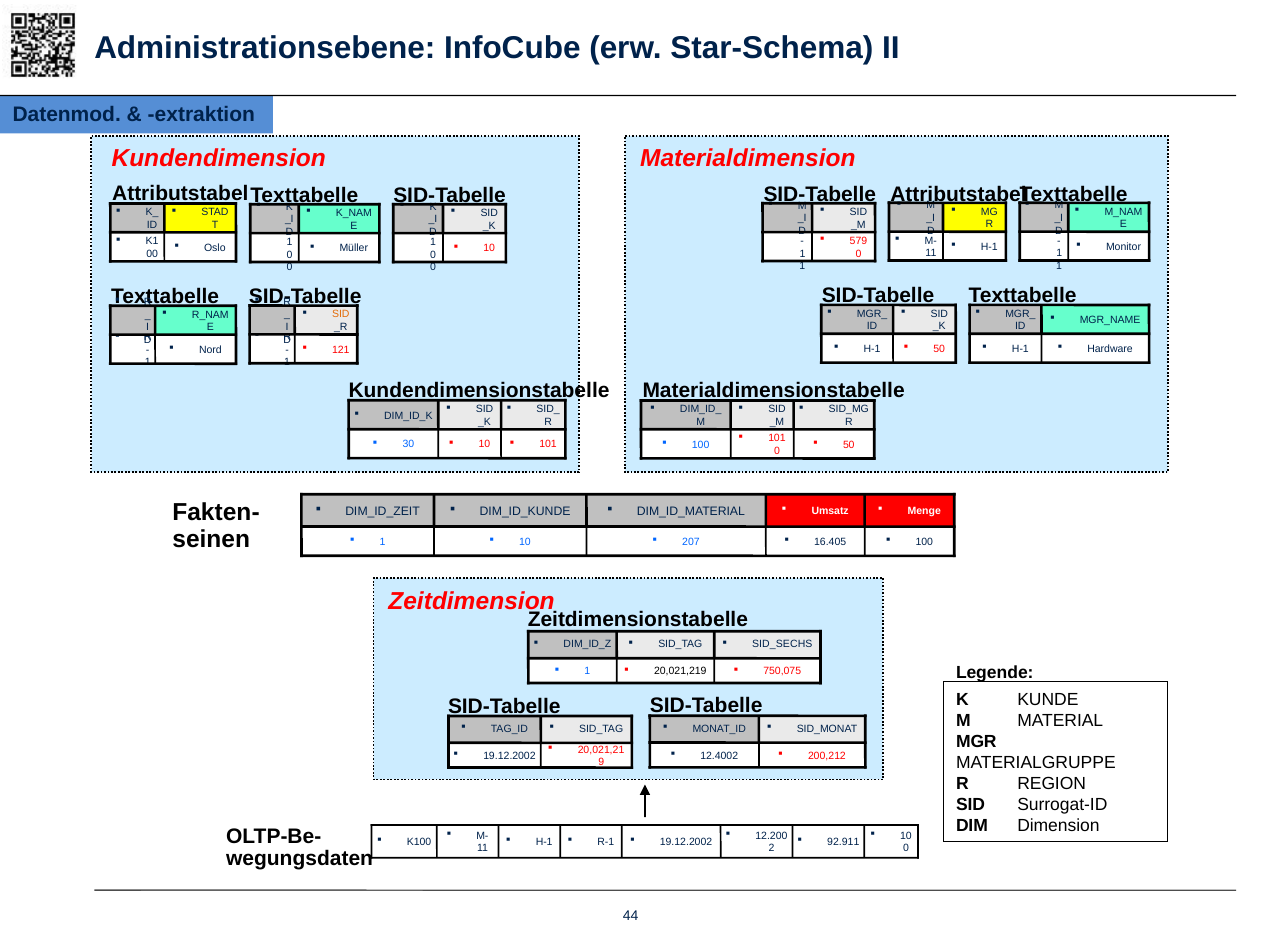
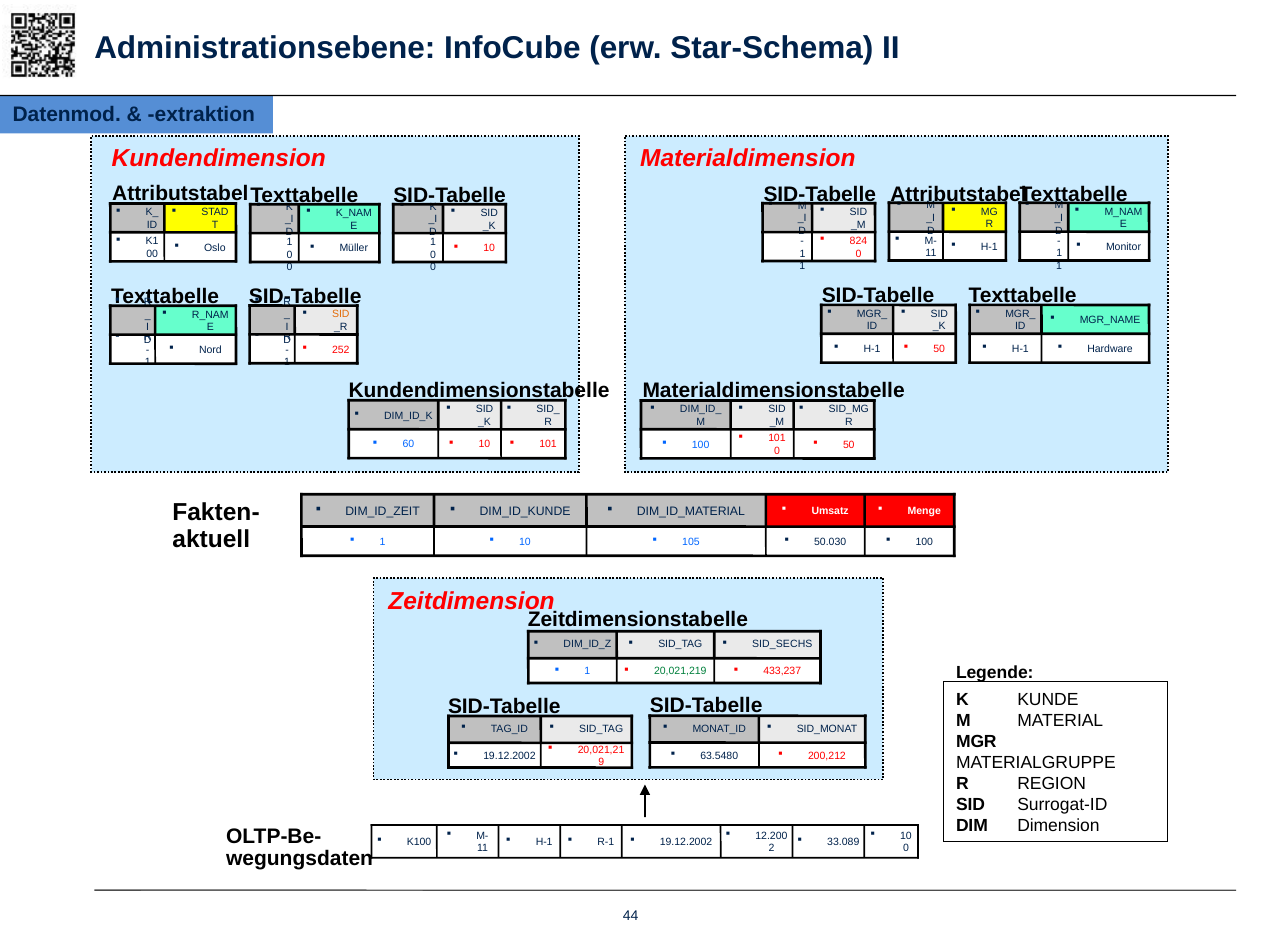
579: 579 -> 824 (858, 241)
121: 121 -> 252 (341, 349)
30: 30 -> 60 (408, 444)
seinen: seinen -> aktuell (211, 539)
207: 207 -> 105 (691, 542)
16.405: 16.405 -> 50.030 (830, 542)
20,021,219 colour: black -> green (680, 671)
750,075: 750,075 -> 433,237 (782, 671)
12.4002: 12.4002 -> 63.5480 (719, 756)
92.911: 92.911 -> 33.089 (843, 842)
